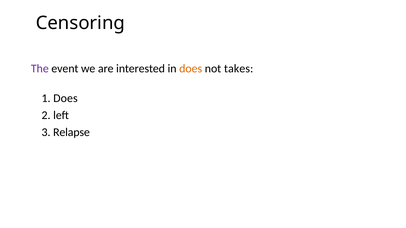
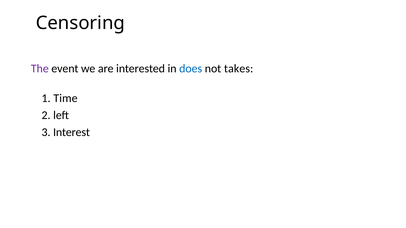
does colour: orange -> blue (191, 69)
1 Does: Does -> Time (65, 98)
Relapse: Relapse -> Interest (71, 132)
